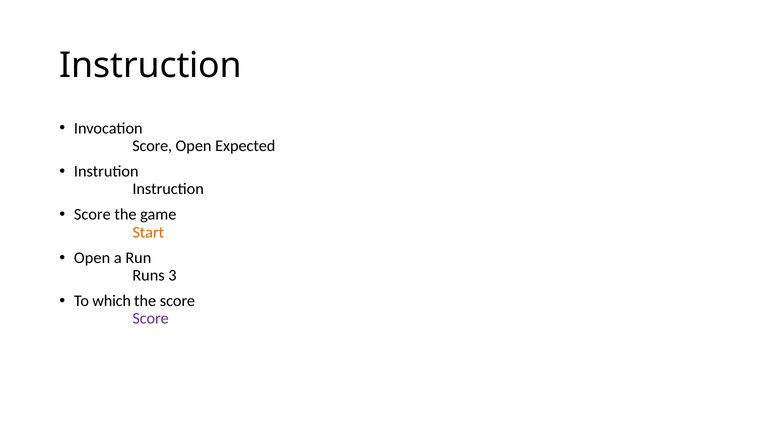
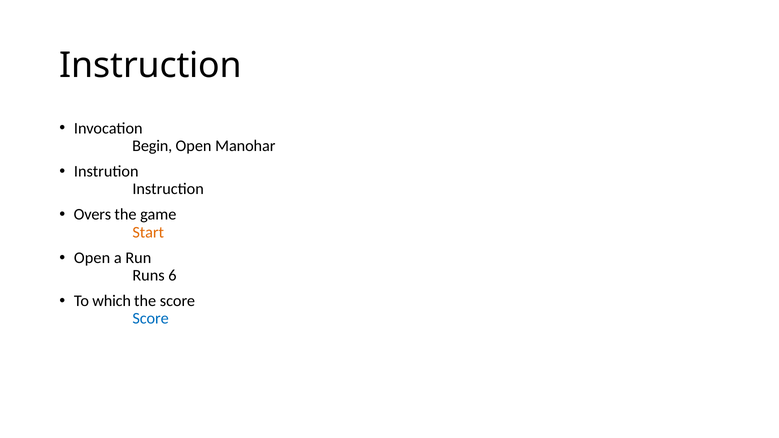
Score: Score -> Begin (152, 146)
Expected: Expected -> Manohar (245, 146)
Score: Score -> Overs (92, 215)
3: 3 -> 6 (172, 275)
Score colour: purple -> blue (151, 319)
